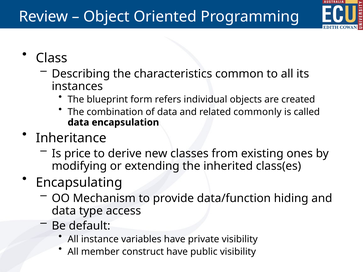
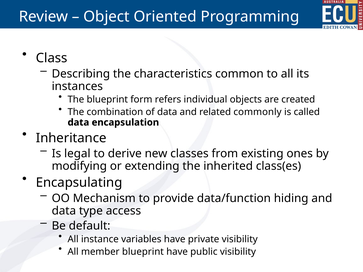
price: price -> legal (77, 154)
member construct: construct -> blueprint (143, 252)
